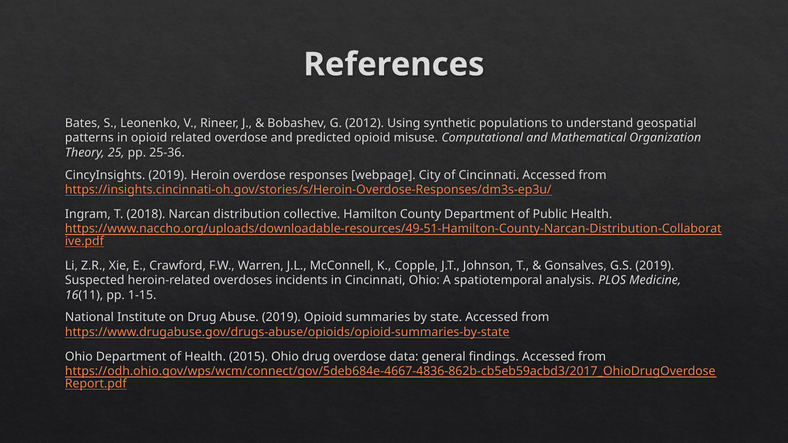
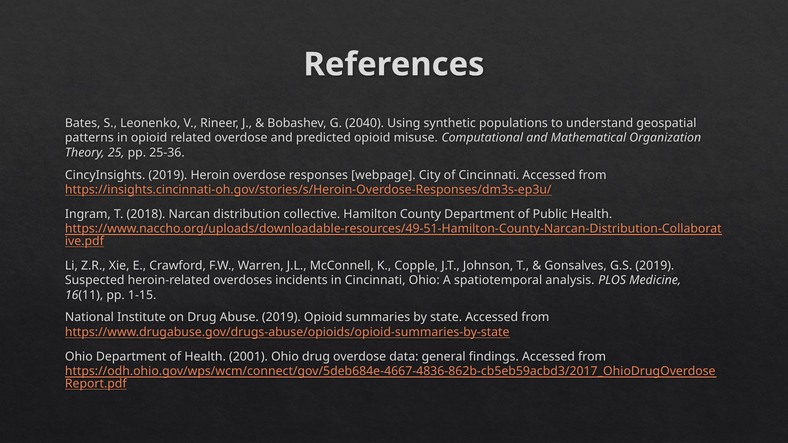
2012: 2012 -> 2040 (365, 123)
2015: 2015 -> 2001 (249, 357)
